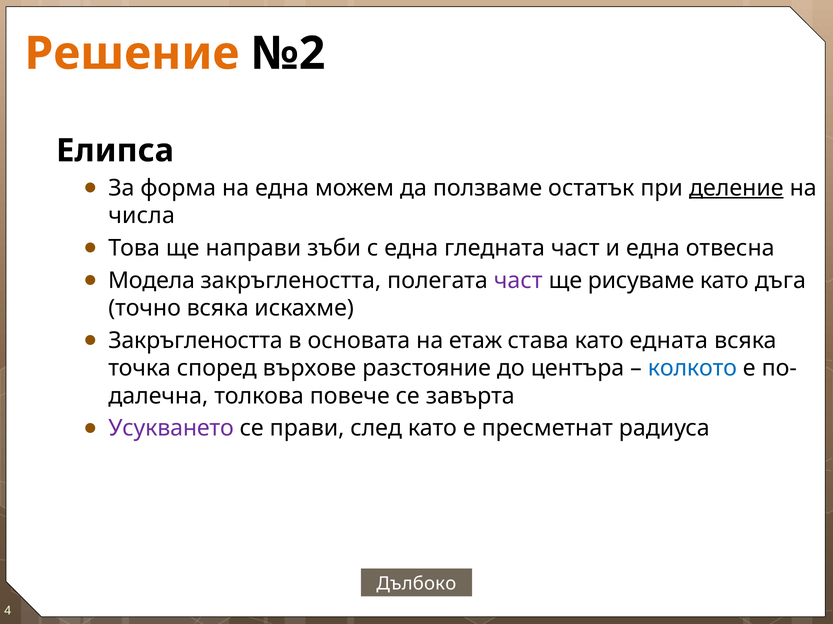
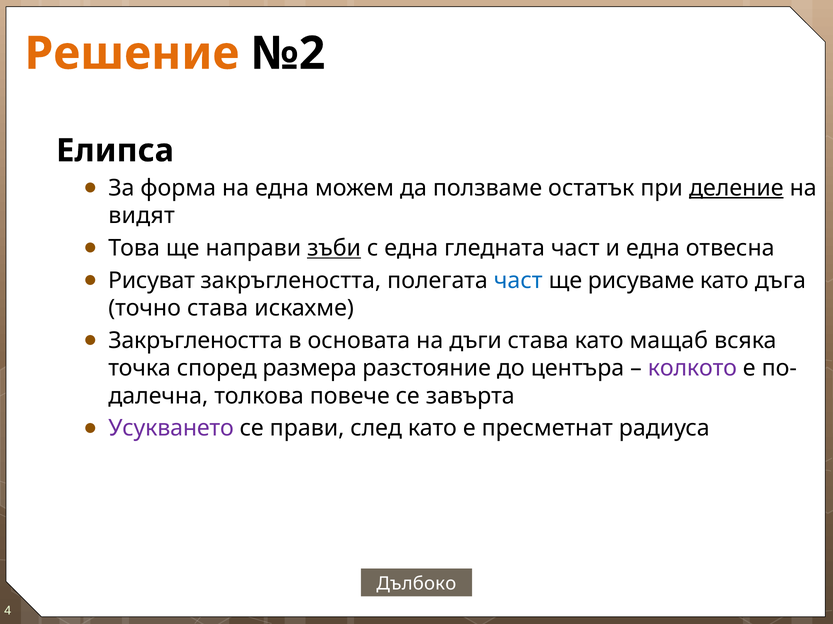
числа: числа -> видят (142, 216)
зъби underline: none -> present (334, 248)
Модела: Модела -> Рисуват (151, 281)
част colour: purple -> blue (518, 281)
точно всяка: всяка -> става (218, 309)
етаж: етаж -> дъги (476, 341)
едната: едната -> мащаб (669, 341)
върхове: върхове -> размера (310, 369)
колкото colour: blue -> purple (692, 369)
